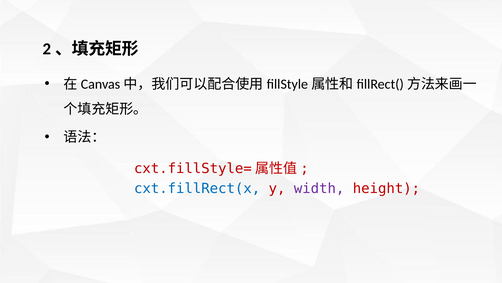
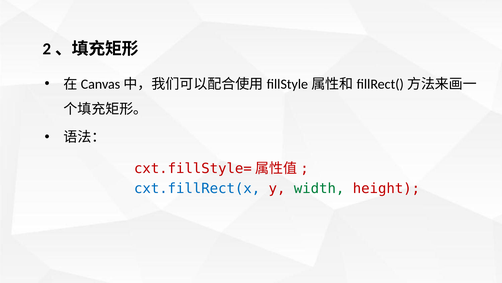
width colour: purple -> green (319, 188)
